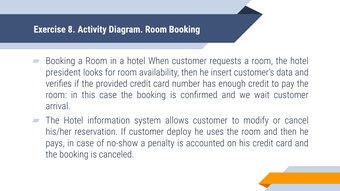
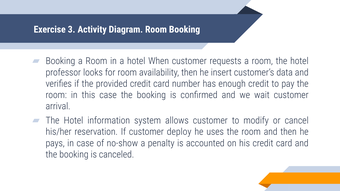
8: 8 -> 3 (72, 29)
president: president -> professor (63, 72)
